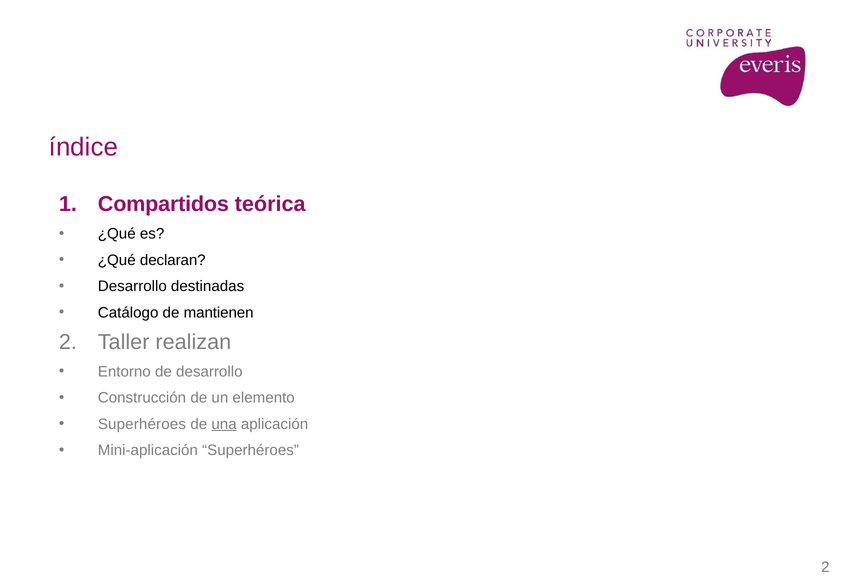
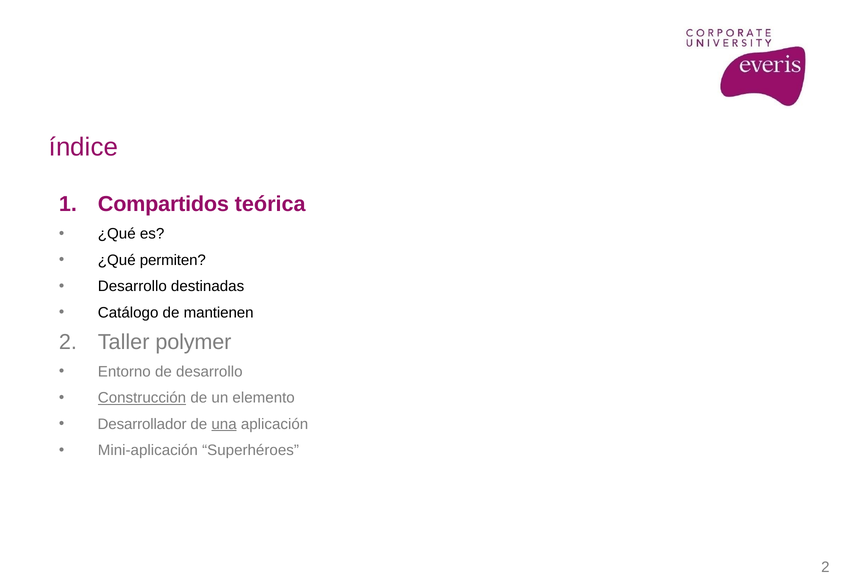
declaran: declaran -> permiten (173, 260)
realizan: realizan -> polymer (193, 342)
Construcción underline: none -> present (142, 398)
Superhéroes: Superhéroes -> Desarrollador (142, 424)
